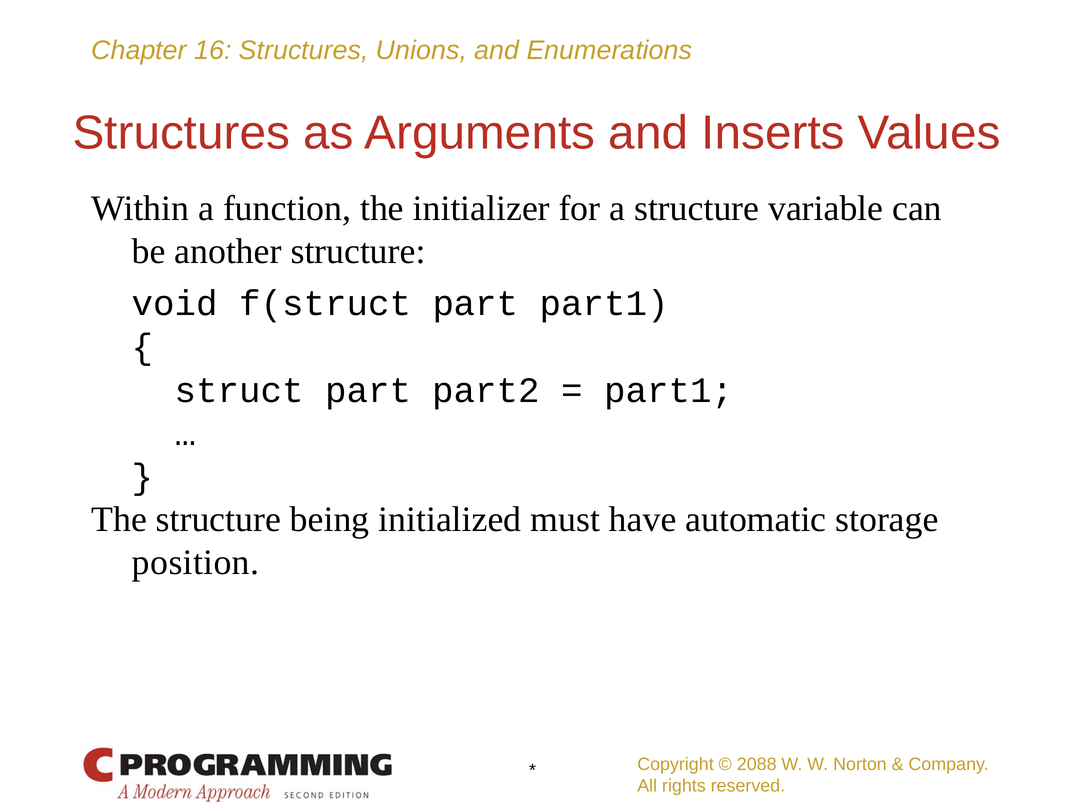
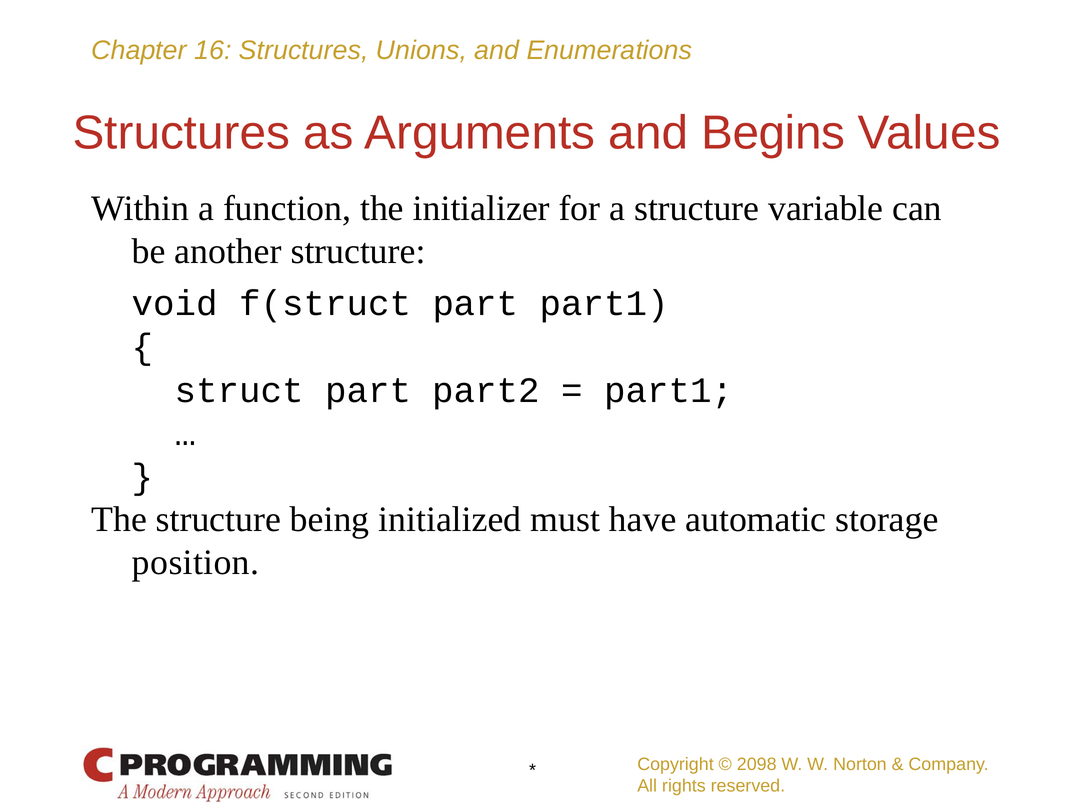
Inserts: Inserts -> Begins (773, 133)
2088: 2088 -> 2098 (757, 765)
